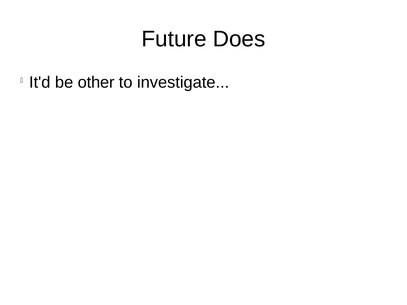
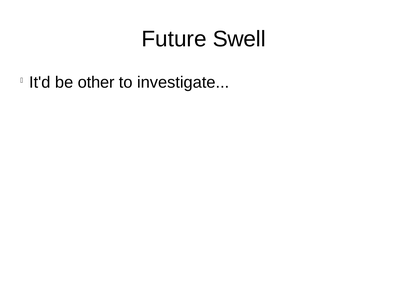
Does: Does -> Swell (239, 39)
